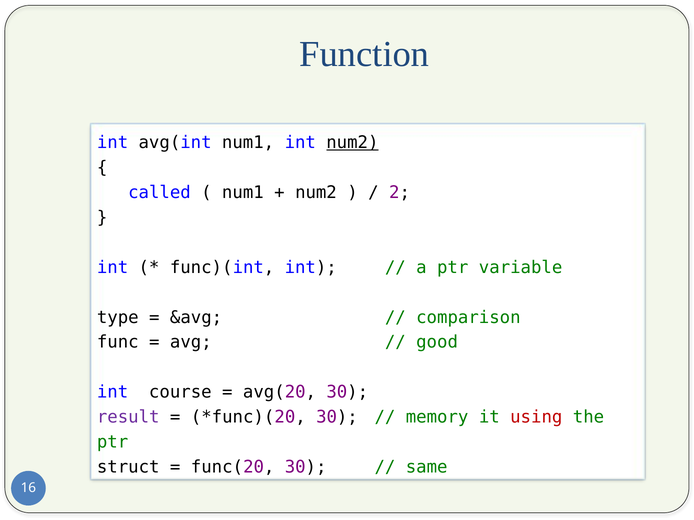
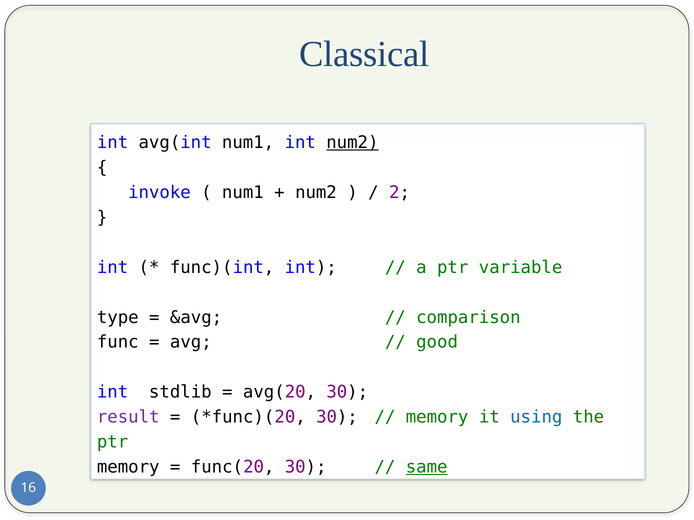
Function: Function -> Classical (364, 54)
called: called -> invoke (159, 193)
course: course -> stdlib (180, 393)
using colour: red -> blue (536, 417)
struct: struct -> memory (128, 467)
same underline: none -> present (427, 467)
